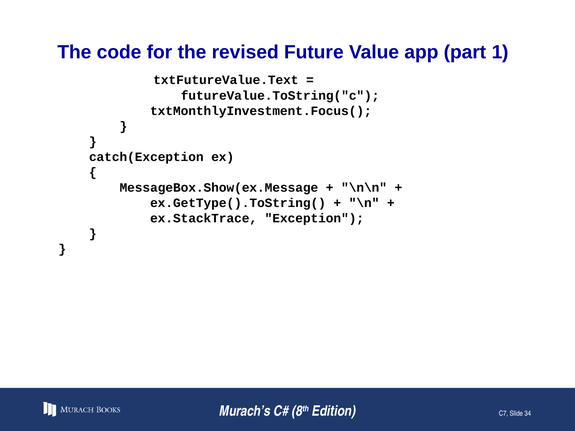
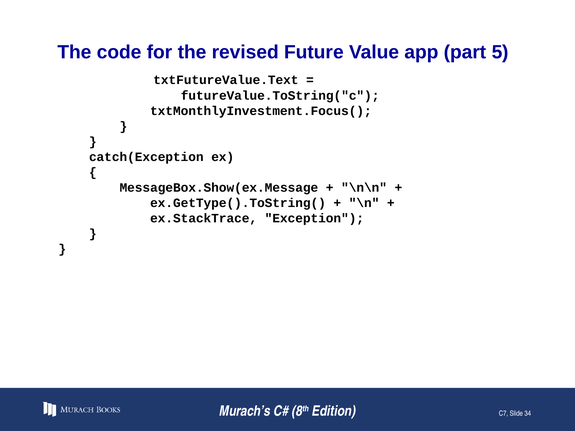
1: 1 -> 5 (500, 52)
